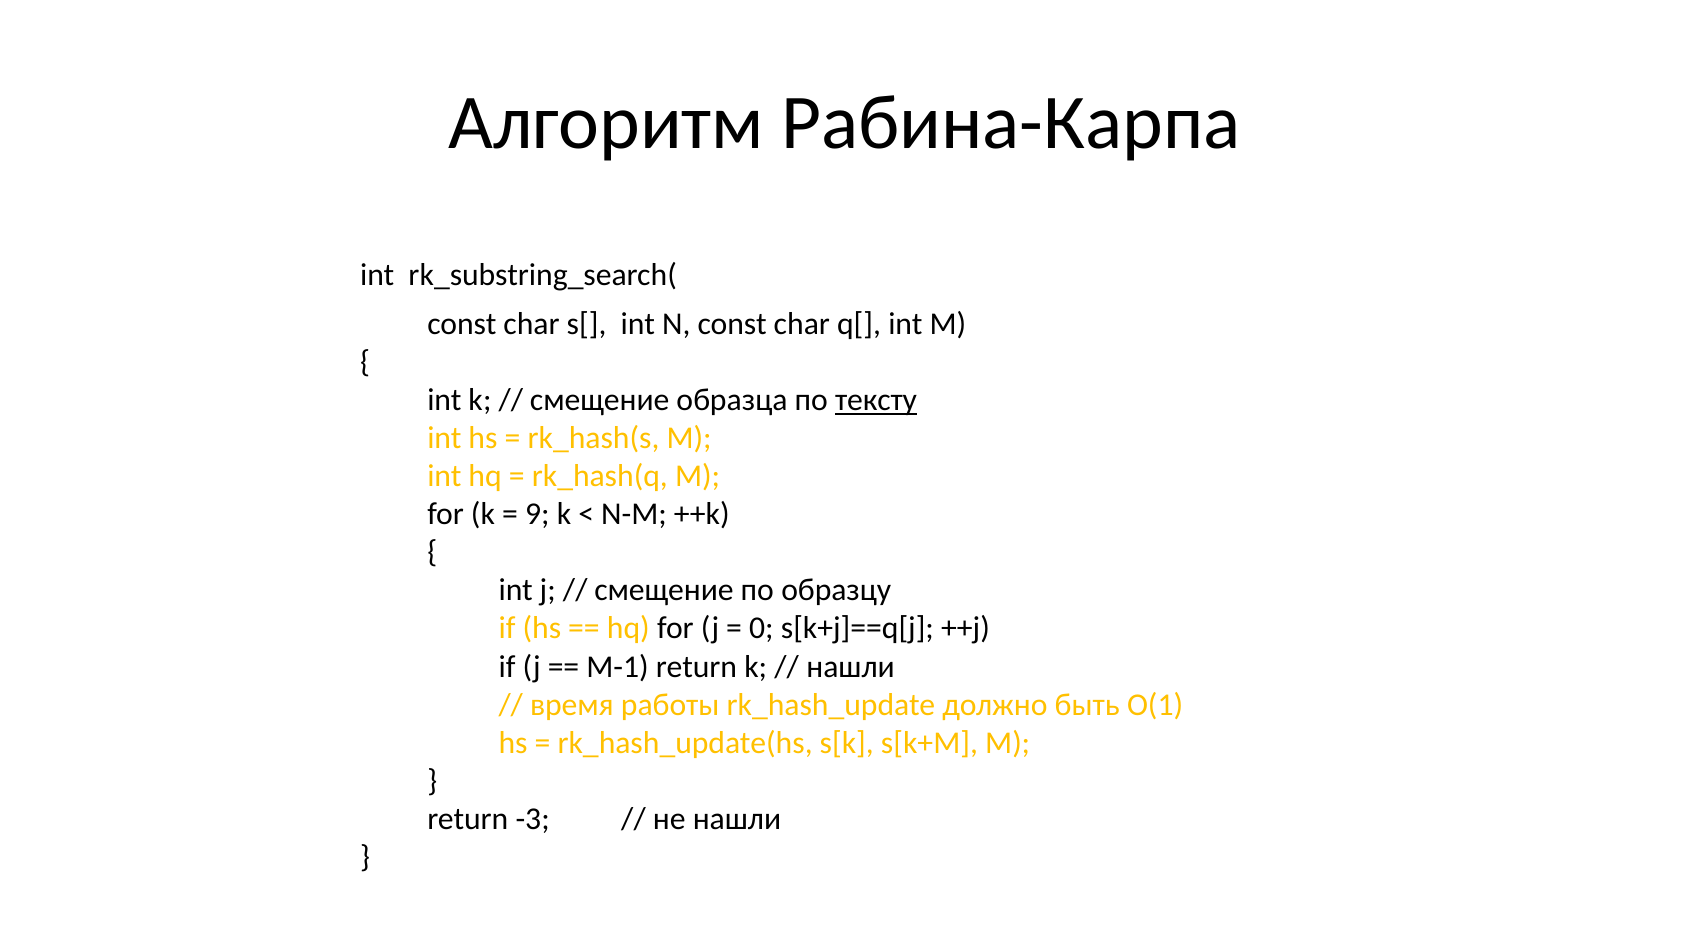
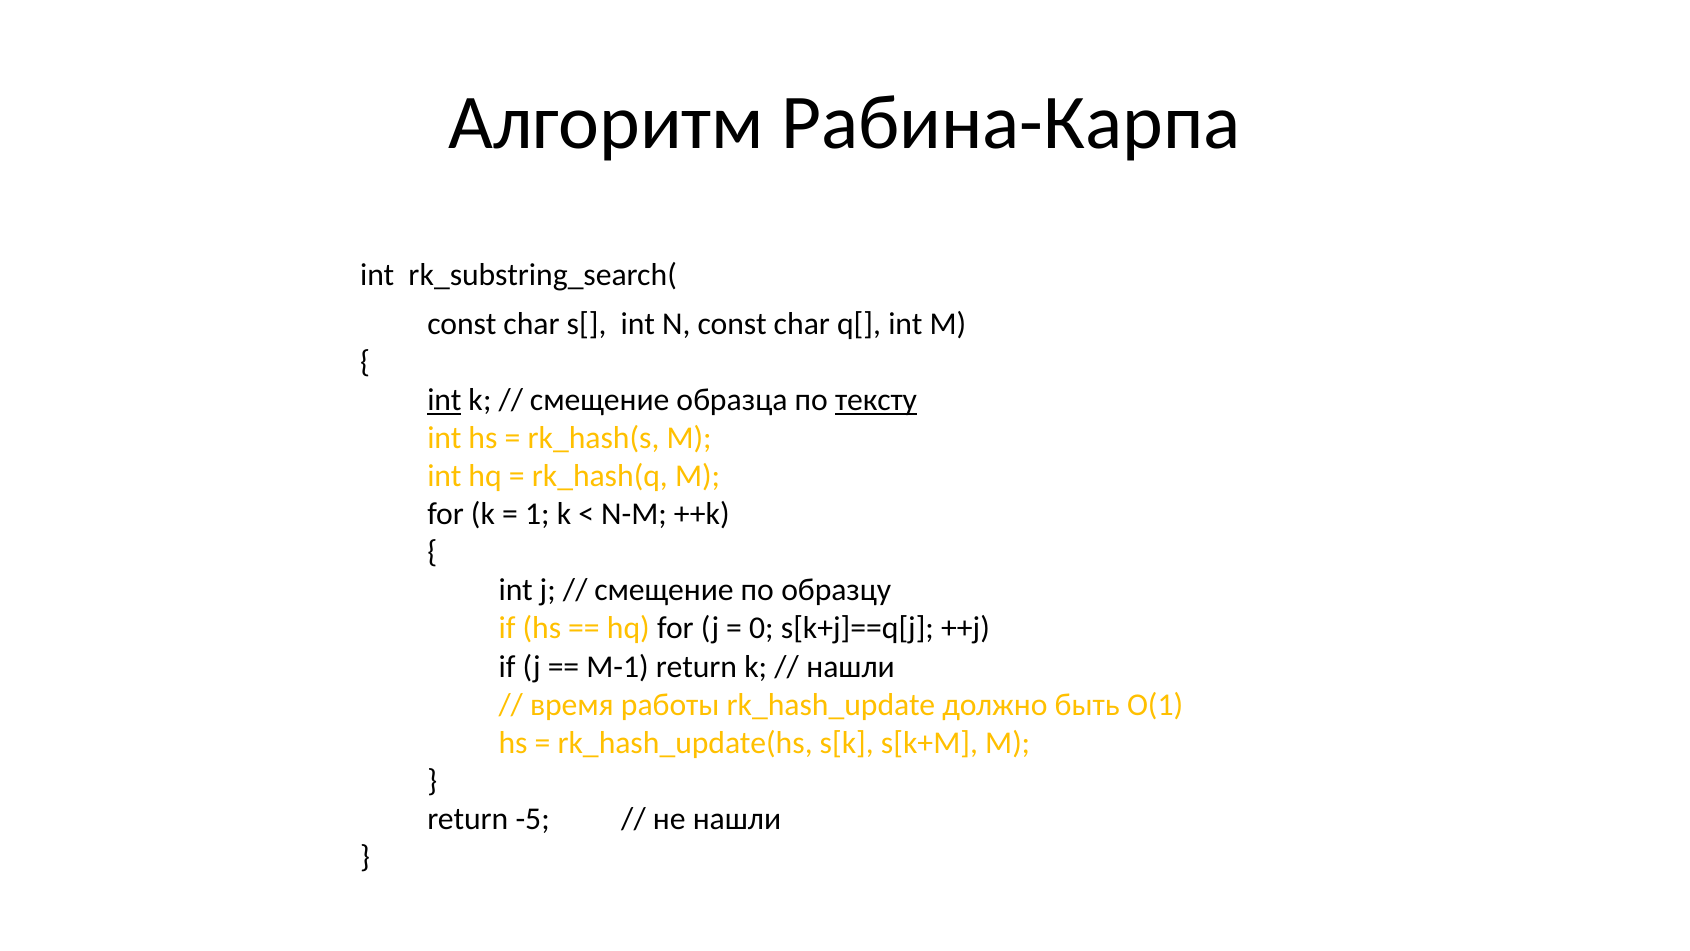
int underline: none -> present (444, 400)
9: 9 -> 1 (537, 514)
-3: -3 -> -5 (533, 818)
